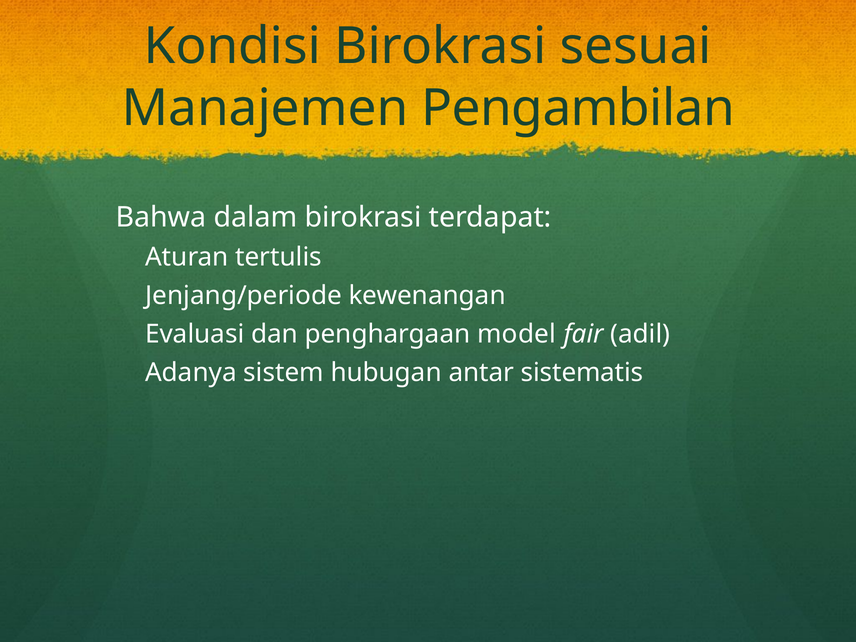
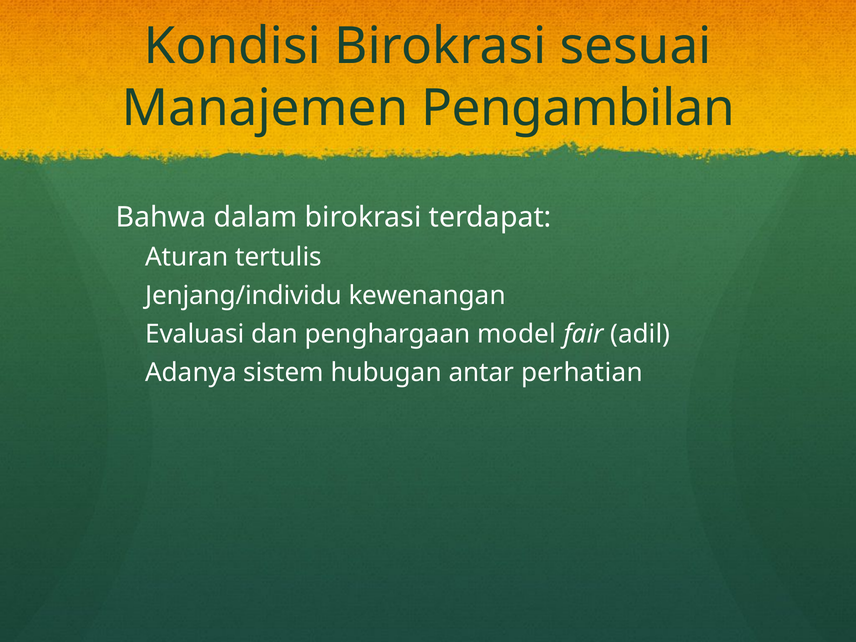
Jenjang/periode: Jenjang/periode -> Jenjang/individu (244, 295)
sistematis: sistematis -> perhatian (582, 372)
